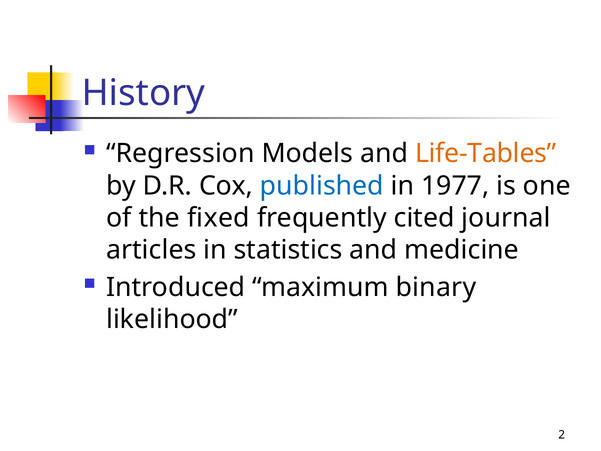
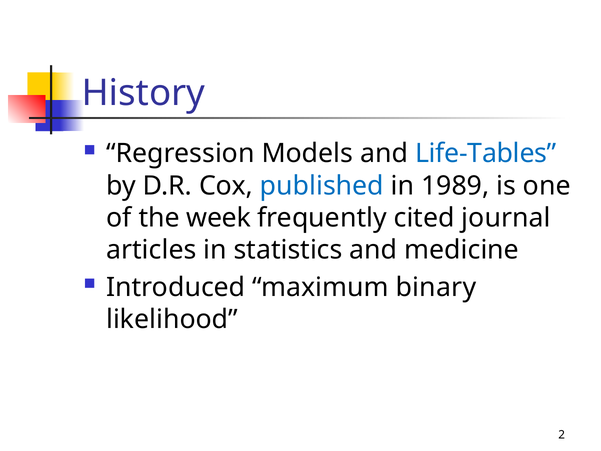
Life-Tables colour: orange -> blue (486, 154)
1977: 1977 -> 1989 (455, 186)
fixed: fixed -> week (219, 218)
